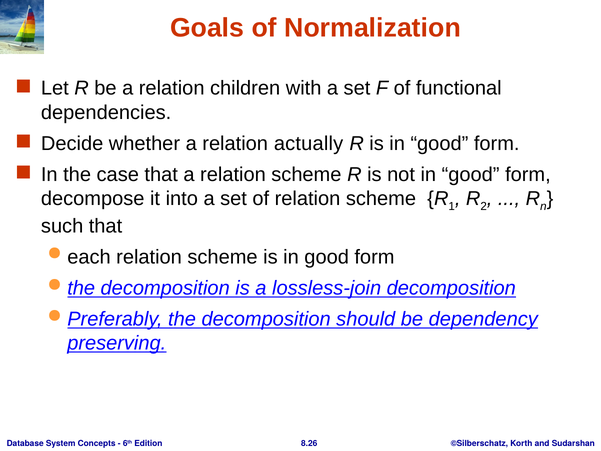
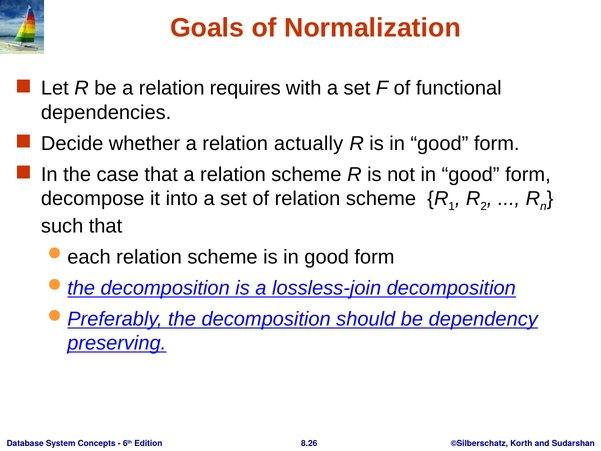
children: children -> requires (245, 88)
